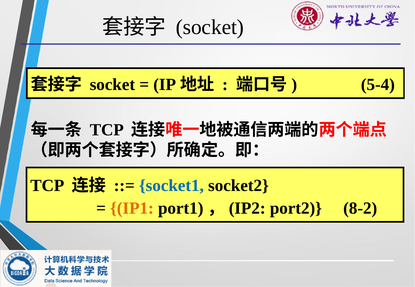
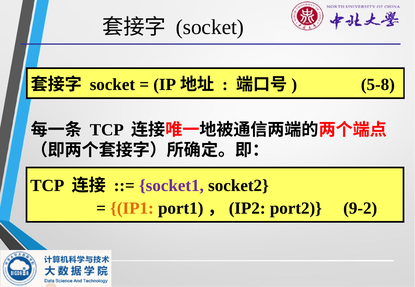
5-4: 5-4 -> 5-8 (378, 85)
socket1 colour: blue -> purple (171, 186)
8-2: 8-2 -> 9-2 (360, 208)
